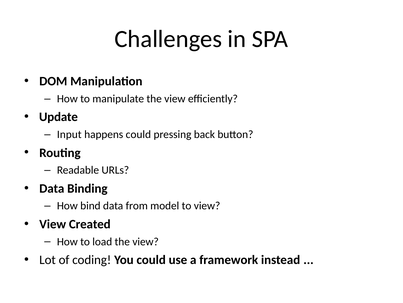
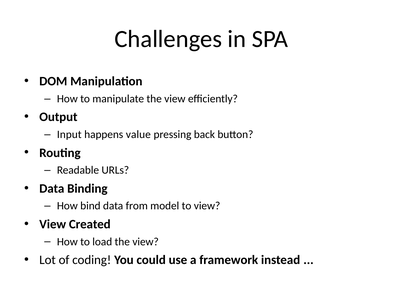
Update: Update -> Output (58, 117)
happens could: could -> value (138, 134)
